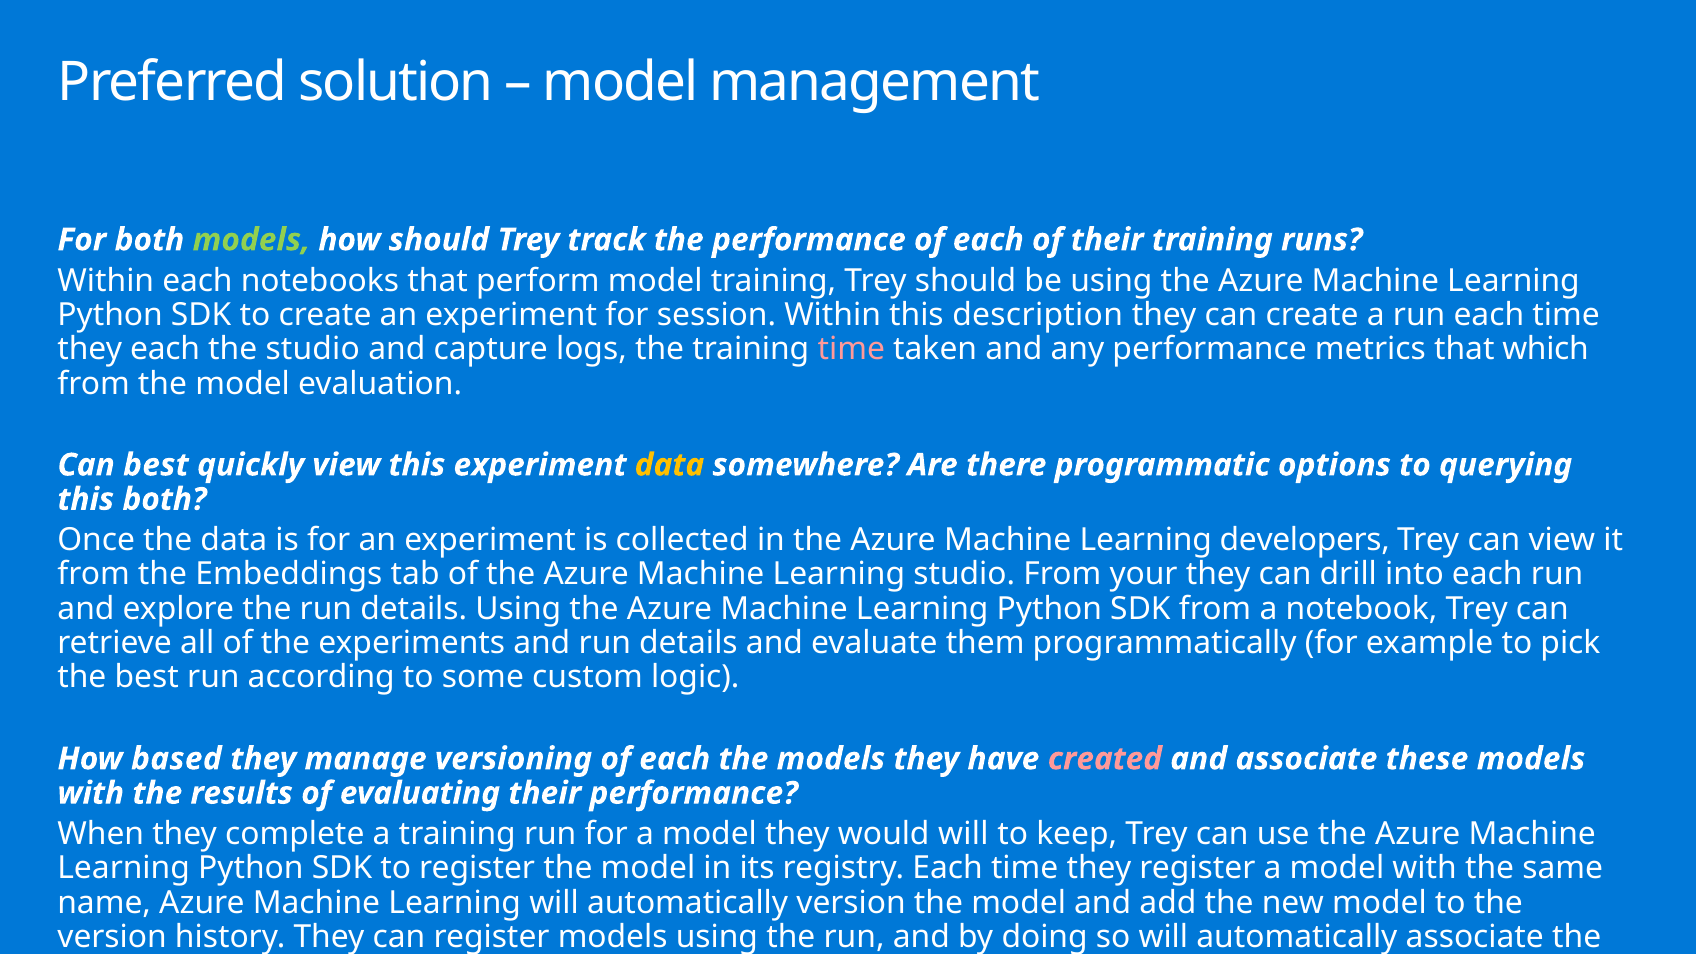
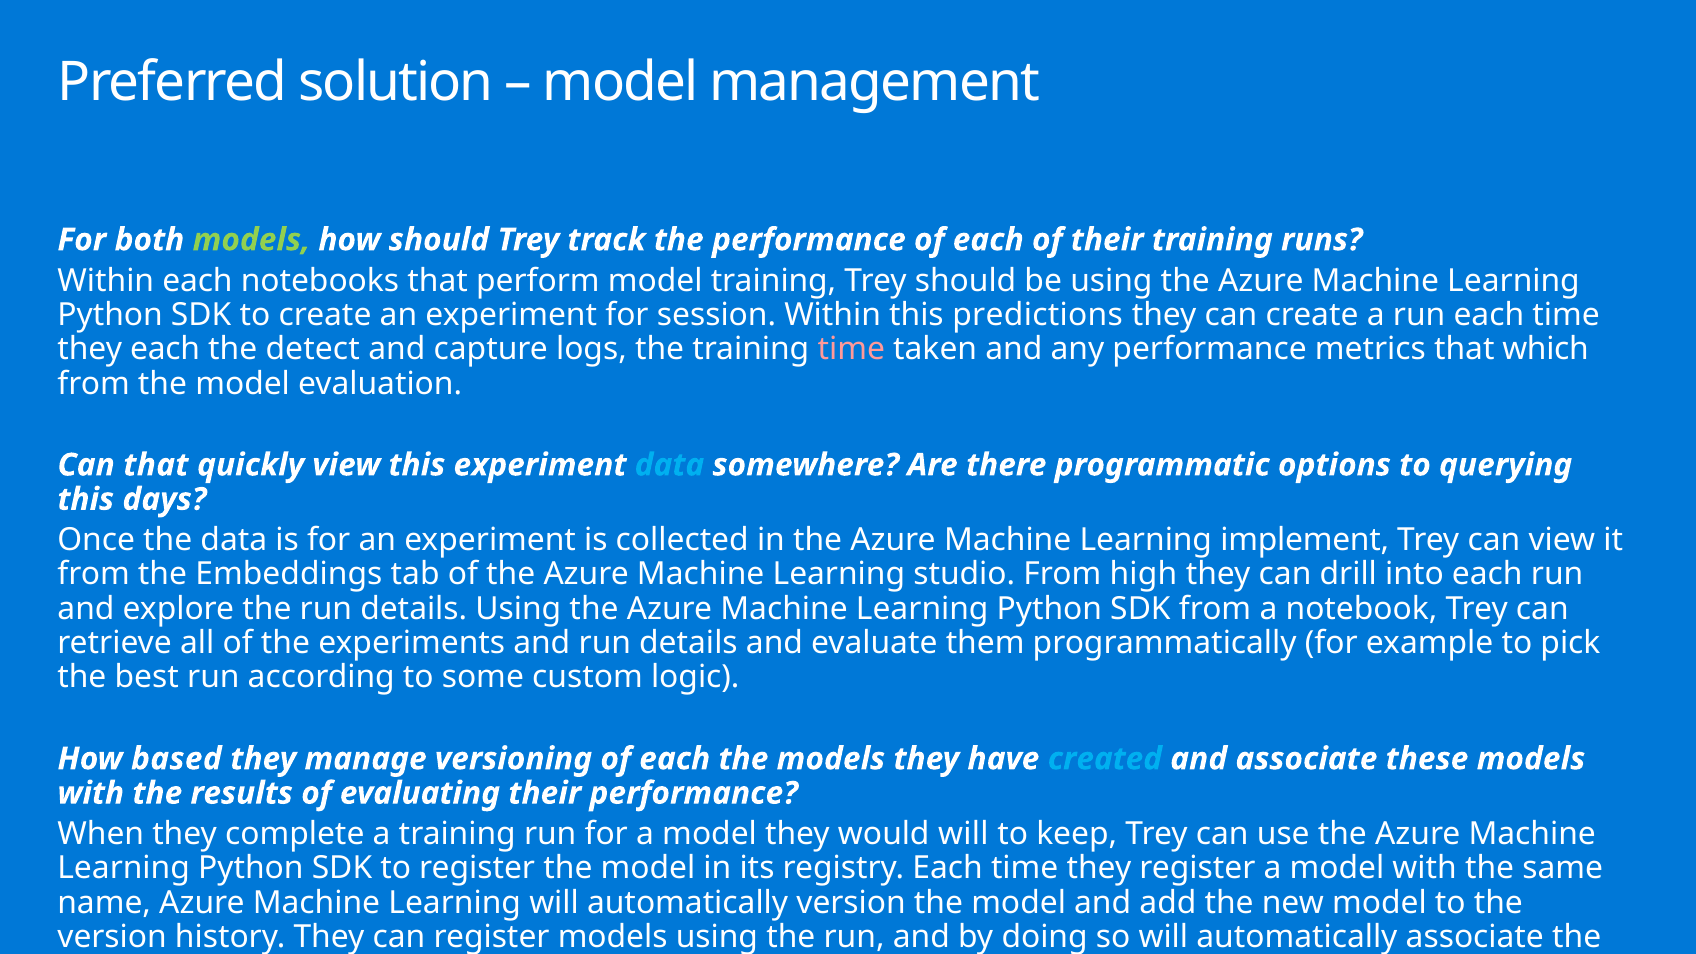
description: description -> predictions (1038, 315)
the studio: studio -> detect (313, 349)
Can best: best -> that (156, 465)
data colour: yellow -> light blue (669, 465)
this both: both -> days (164, 499)
developers: developers -> implement (1305, 540)
your: your -> high (1143, 574)
created colour: pink -> light blue (1105, 759)
